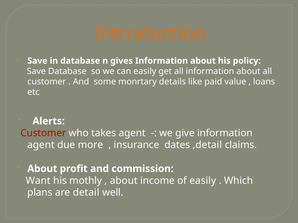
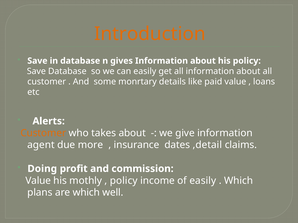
Customer colour: red -> orange (43, 133)
takes agent: agent -> about (132, 133)
About: About -> Doing (42, 169)
Want: Want -> Value (38, 181)
about: about -> policy (124, 181)
are detail: detail -> which (86, 193)
